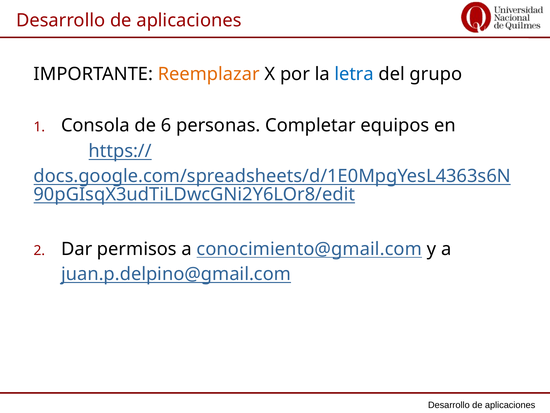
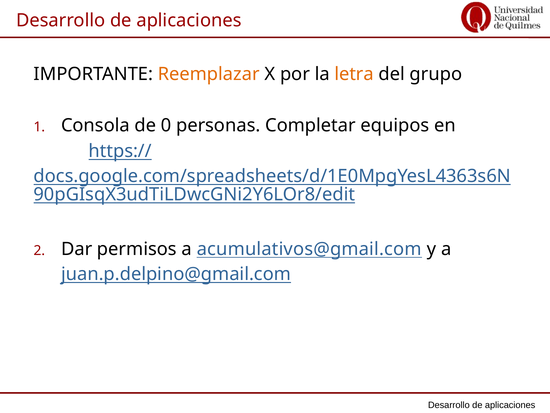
letra colour: blue -> orange (354, 74)
6: 6 -> 0 (166, 125)
conocimiento@gmail.com: conocimiento@gmail.com -> acumulativos@gmail.com (309, 249)
